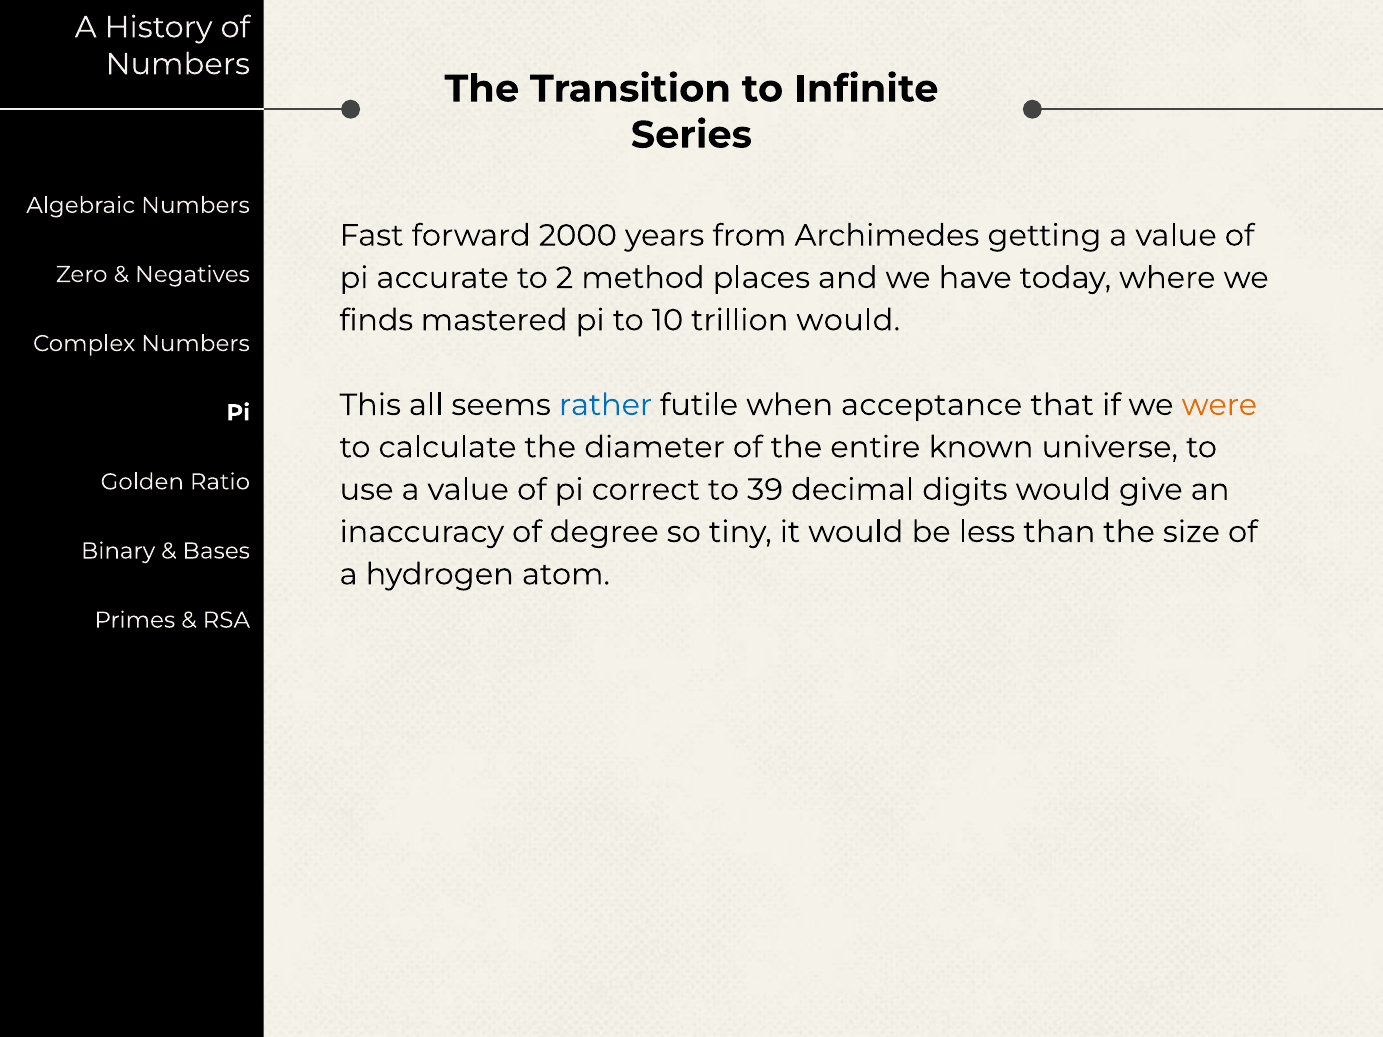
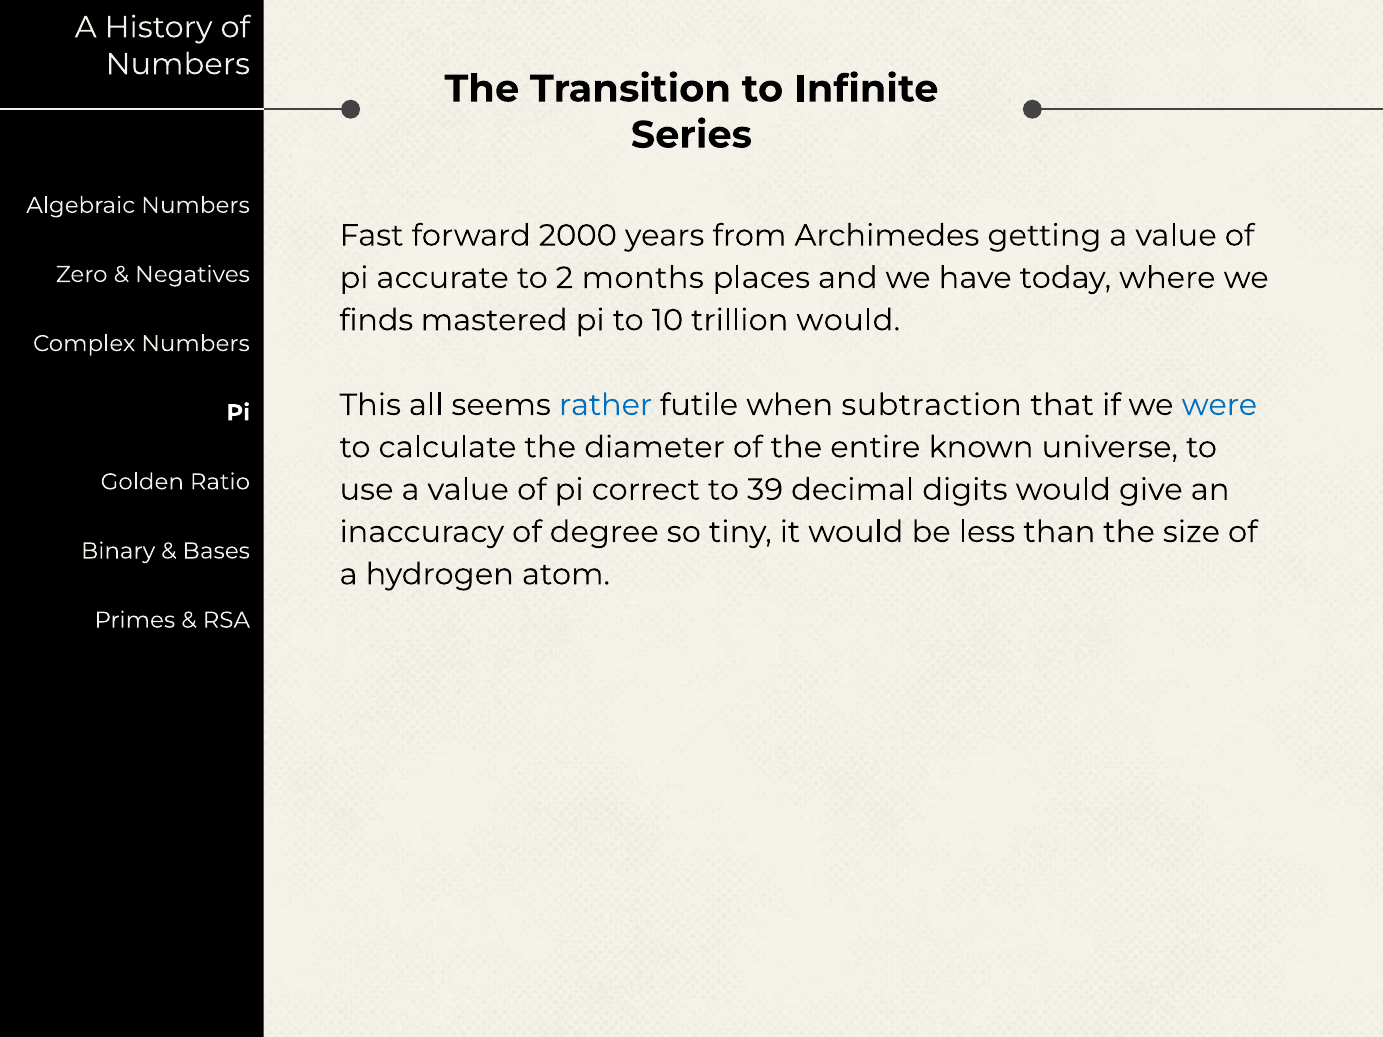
method: method -> months (643, 278)
acceptance: acceptance -> subtraction (932, 405)
were colour: orange -> blue (1219, 405)
